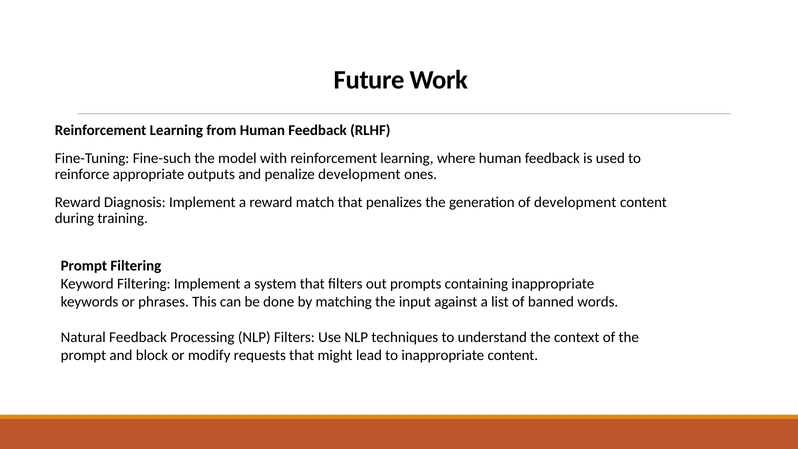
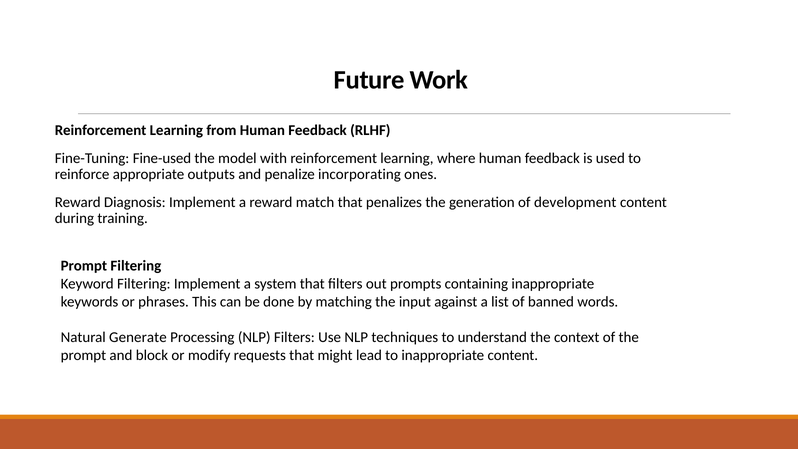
Fine-such: Fine-such -> Fine-used (162, 158)
penalize development: development -> incorporating (359, 174)
Natural Feedback: Feedback -> Generate (138, 337)
